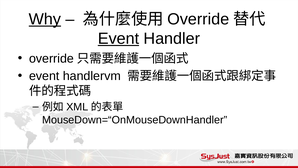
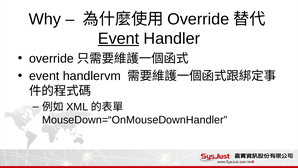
Why underline: present -> none (45, 19)
